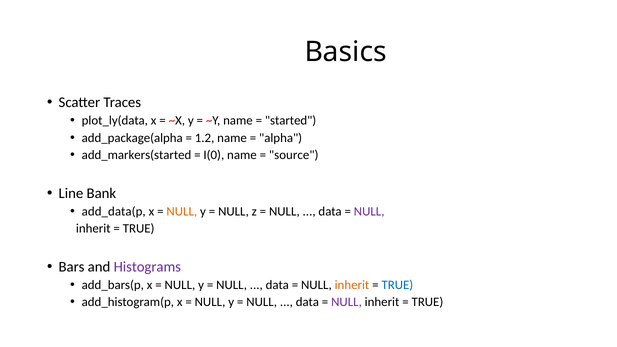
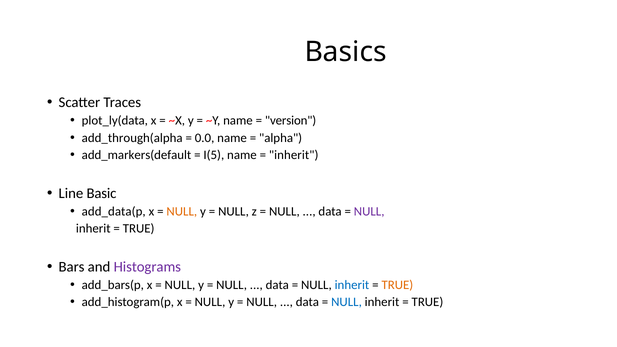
started: started -> version (291, 121)
add_package(alpha: add_package(alpha -> add_through(alpha (132, 138)
1.2: 1.2 -> 0.0 (205, 138)
add_markers(started: add_markers(started -> add_markers(default (137, 155)
I(0: I(0 -> I(5 (214, 155)
source: source -> inherit (294, 155)
Bank: Bank -> Basic (101, 193)
inherit colour: orange -> blue (352, 285)
TRUE colour: blue -> orange (397, 285)
NULL colour: purple -> blue (346, 302)
